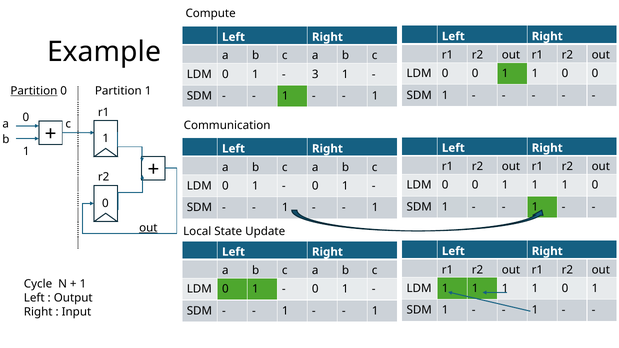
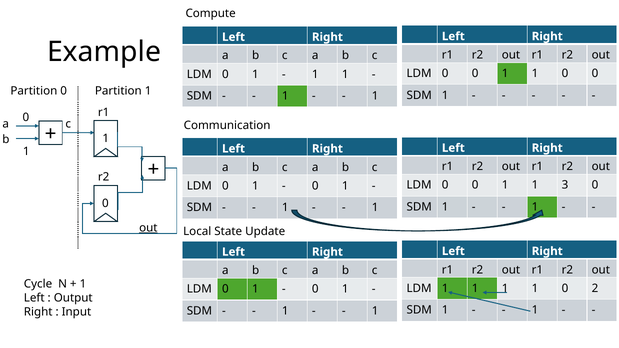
3: 3 -> 1 (315, 74)
Partition underline: present -> none (34, 91)
0 1 1 1: 1 -> 3 (565, 185)
1 0 1: 1 -> 2 (595, 288)
